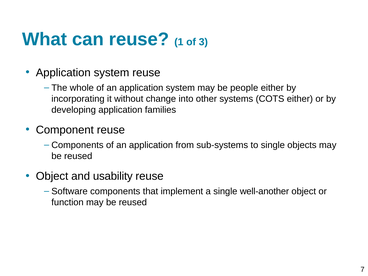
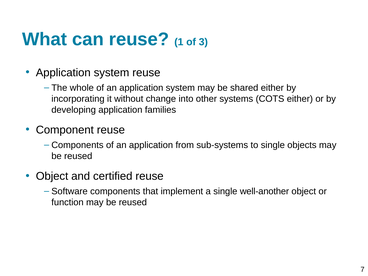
people: people -> shared (244, 88)
usability: usability -> certified (113, 176)
